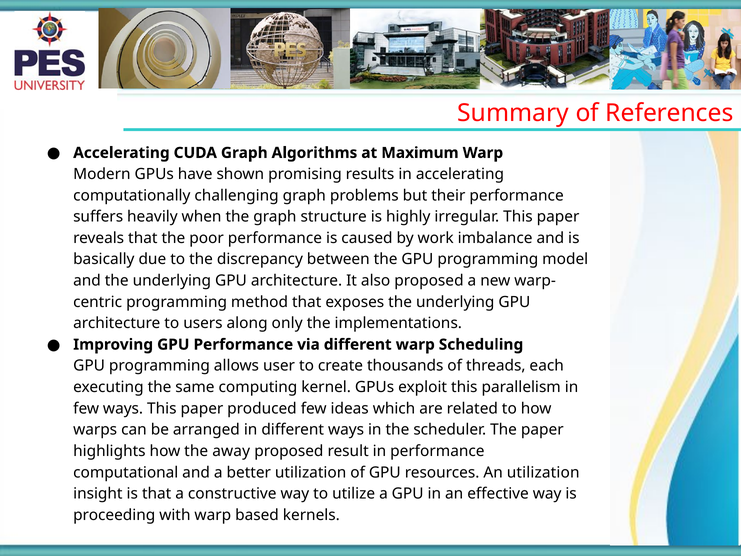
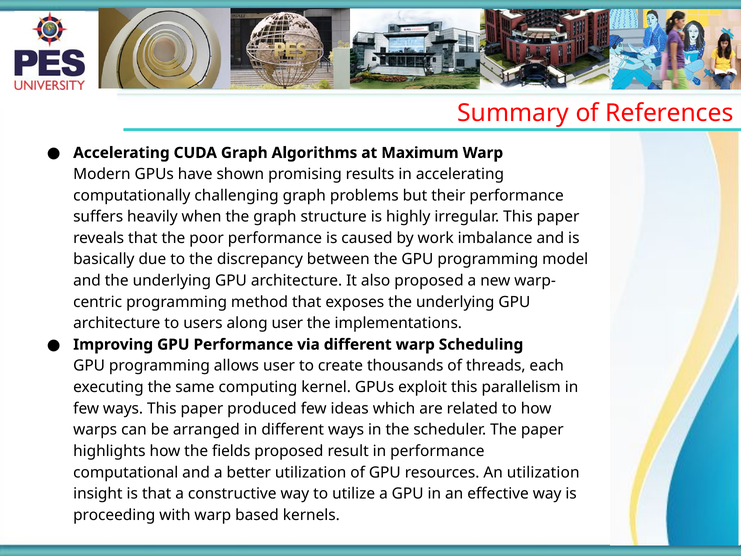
along only: only -> user (287, 323)
away: away -> fields (231, 451)
